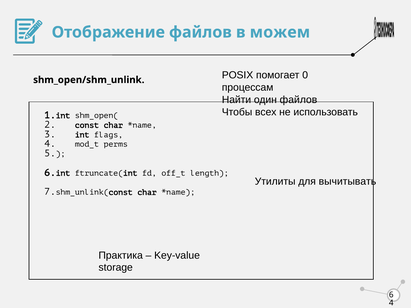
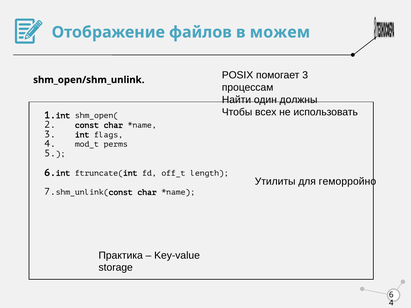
помогает 0: 0 -> 3 (305, 75)
один файлов: файлов -> должны (299, 100)
вычитывать: вычитывать -> геморройно (347, 182)
